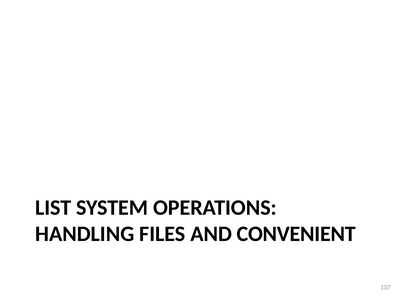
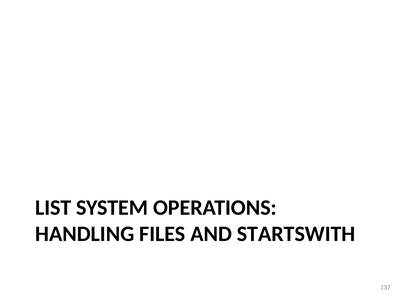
CONVENIENT: CONVENIENT -> STARTSWITH (296, 234)
